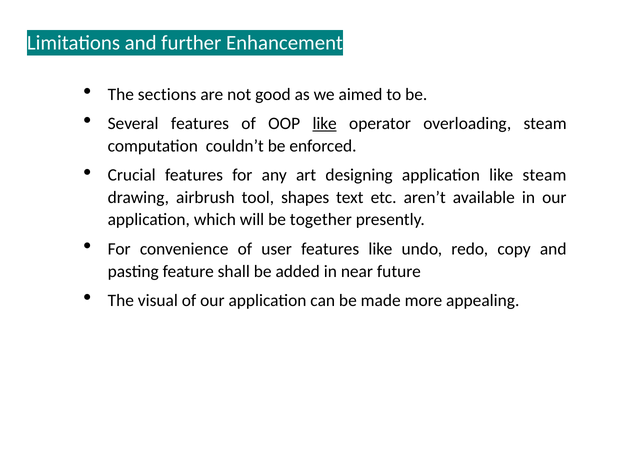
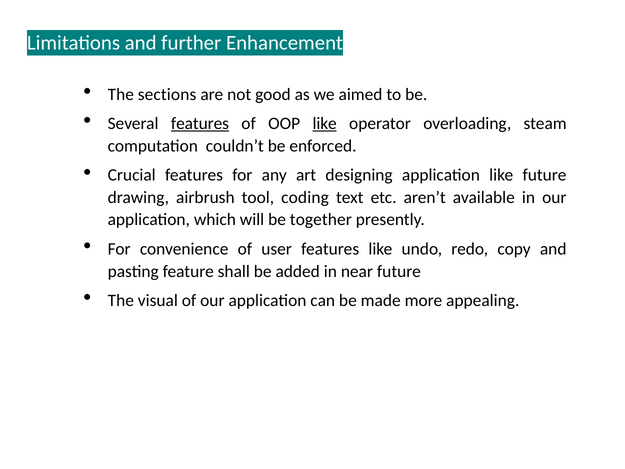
features underline: none -> present (200, 123)
like steam: steam -> future (544, 175)
shapes: shapes -> coding (305, 197)
